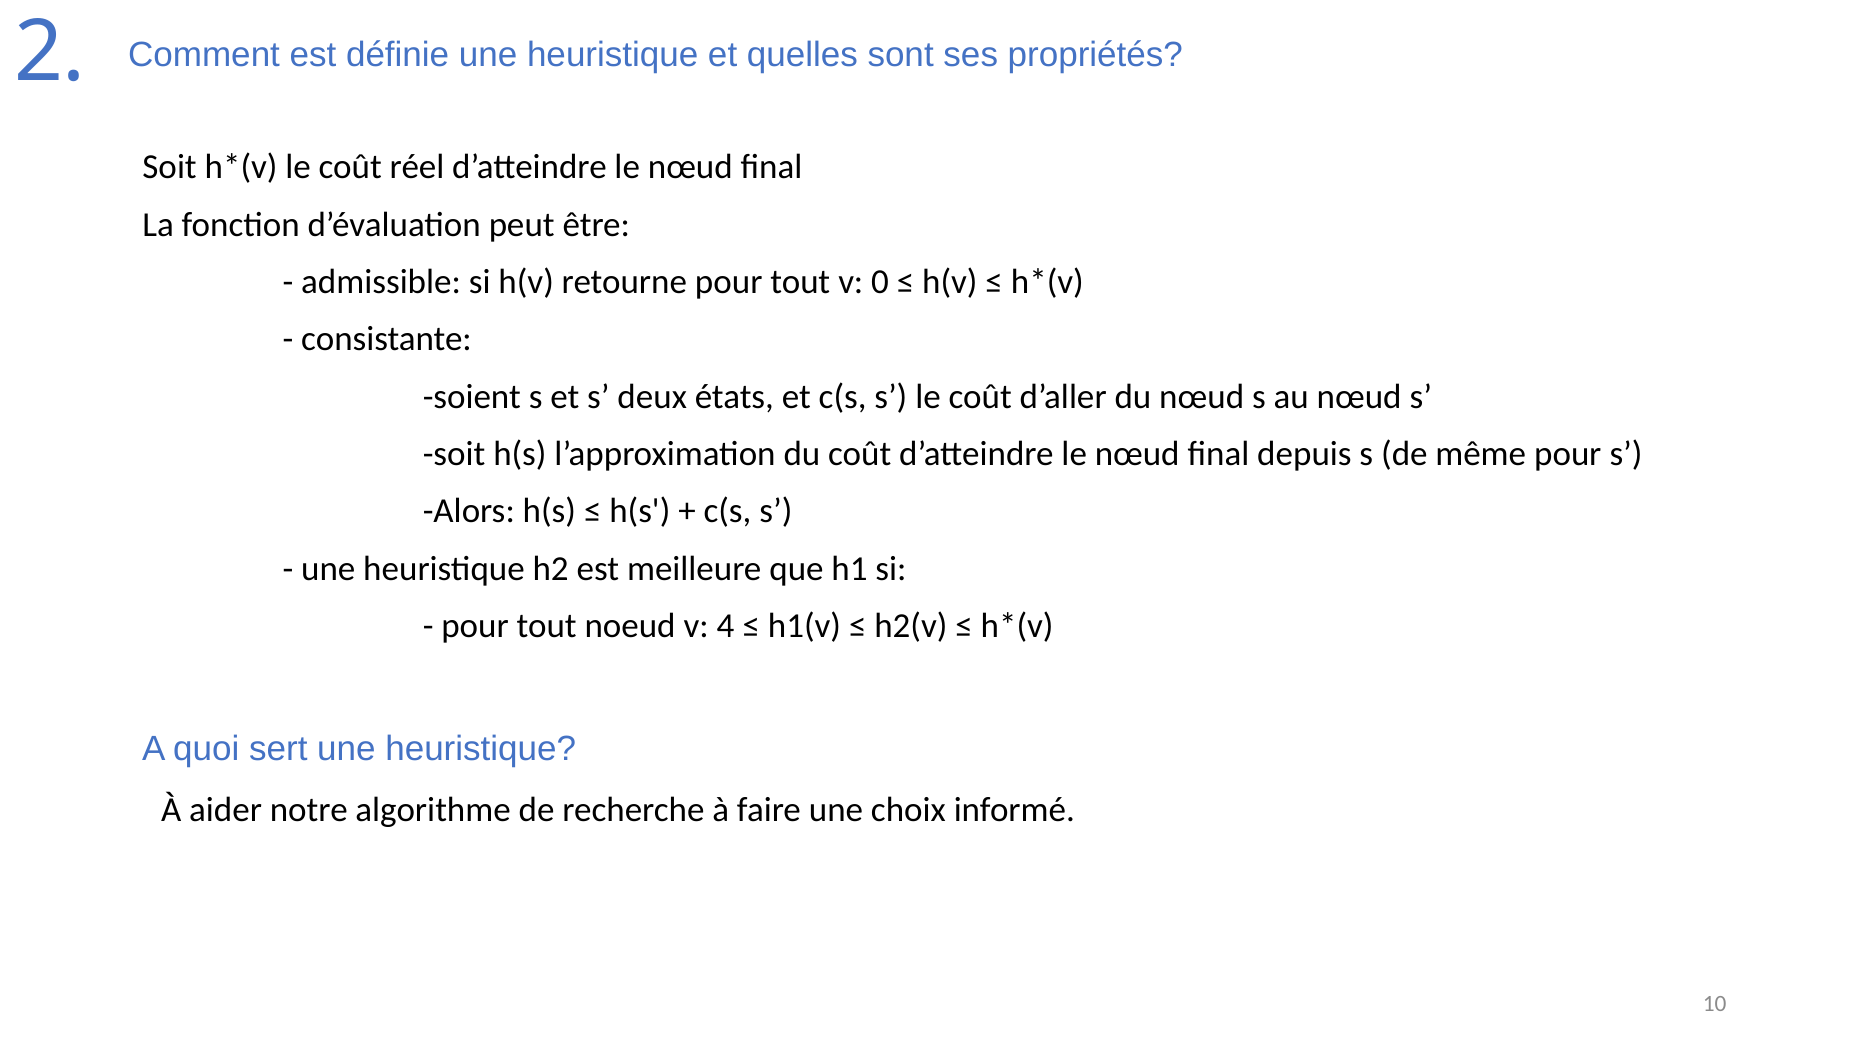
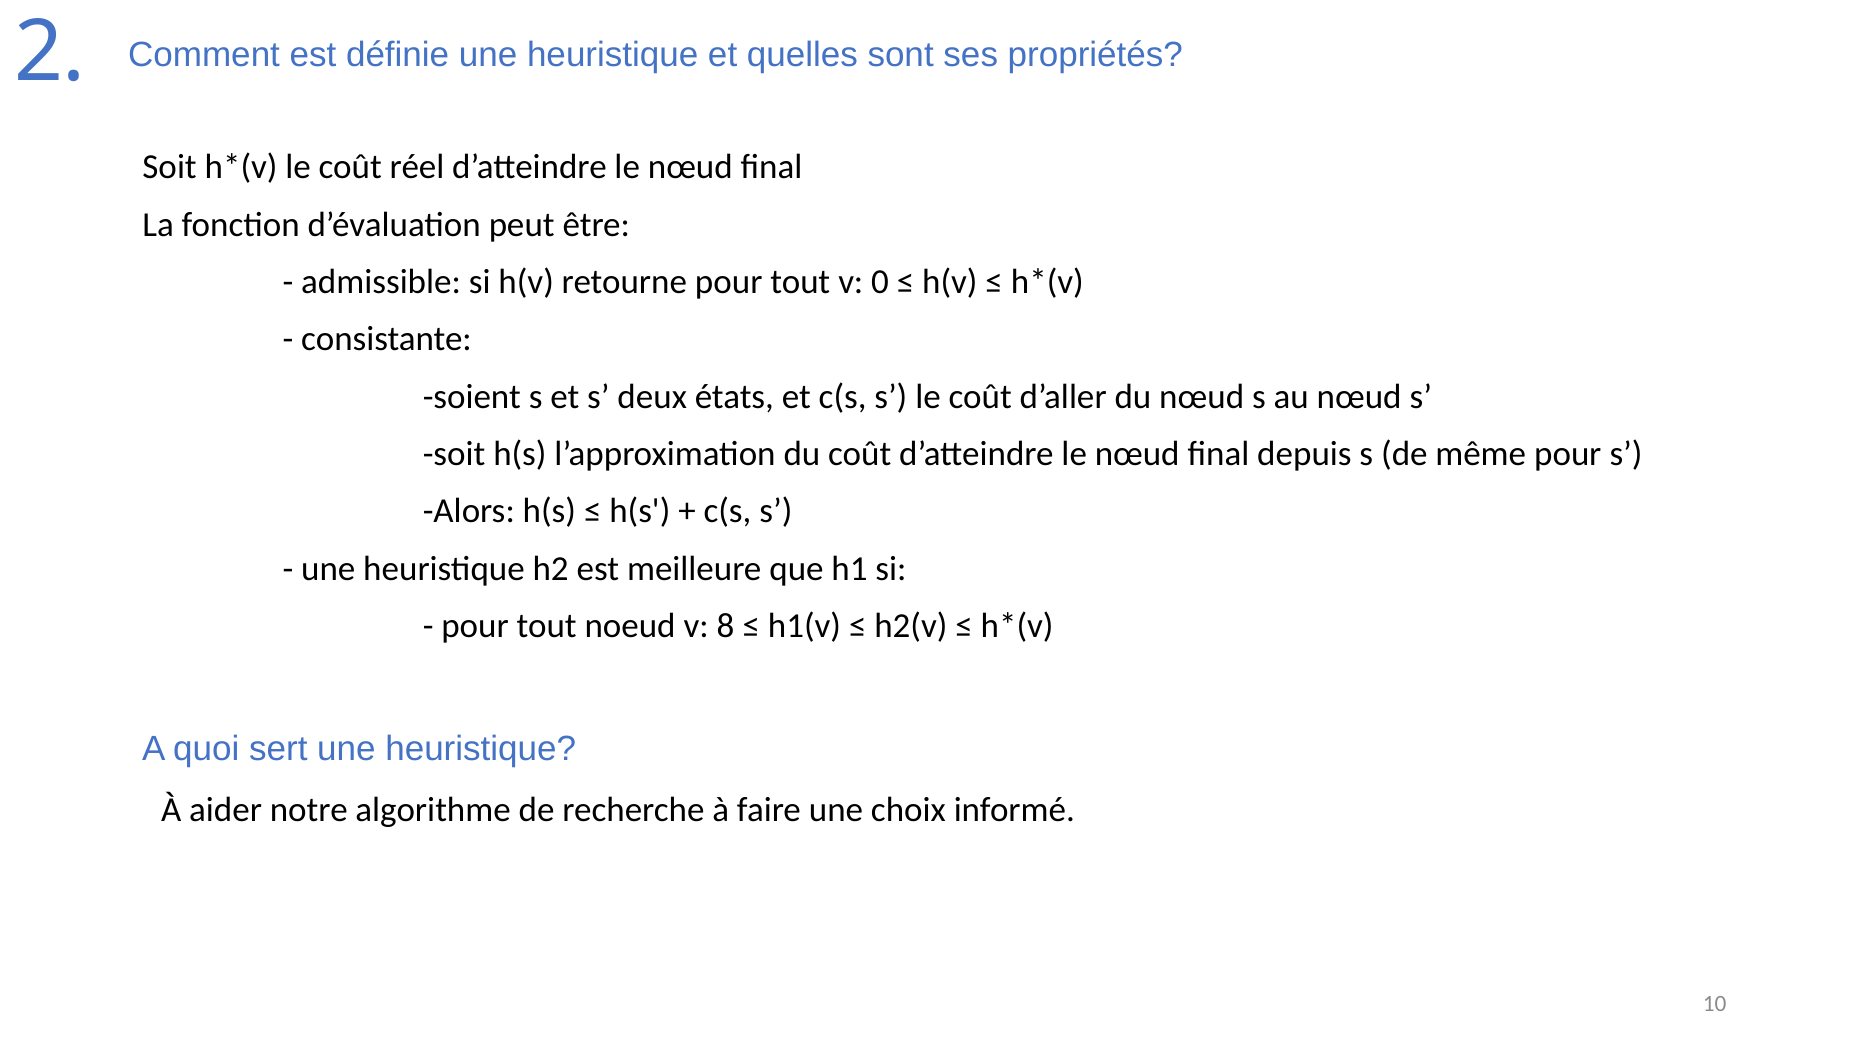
4: 4 -> 8 (726, 626)
